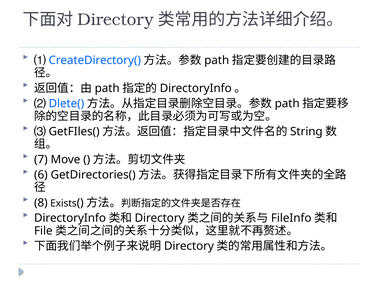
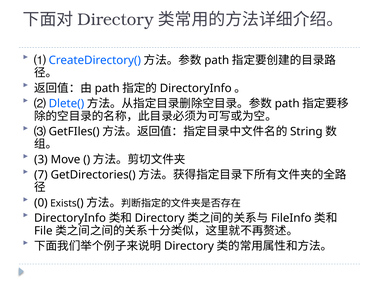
7: 7 -> 3 (41, 159)
6: 6 -> 7 (41, 174)
8: 8 -> 0 (41, 202)
